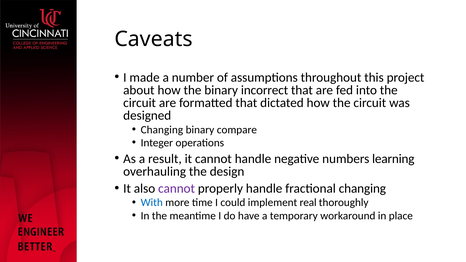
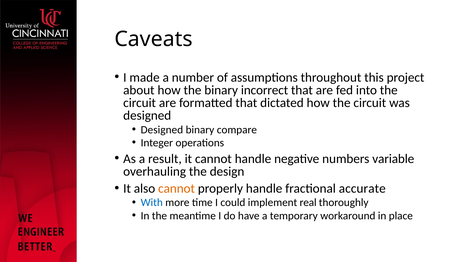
Changing: Changing -> Designed (162, 130)
learning: learning -> variable (393, 159)
cannot colour: purple -> orange (177, 189)
fractional changing: changing -> accurate (362, 189)
